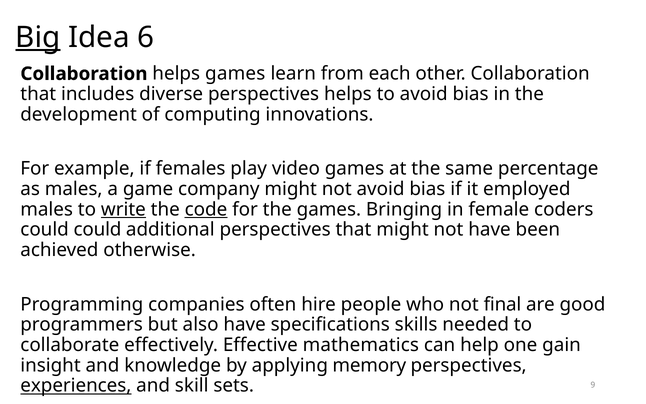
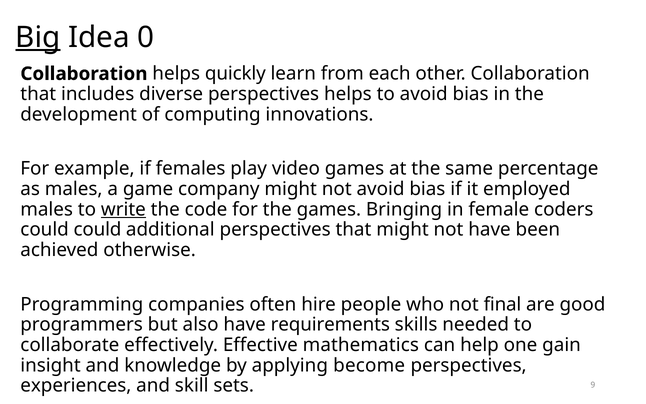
6: 6 -> 0 (146, 37)
helps games: games -> quickly (235, 74)
code underline: present -> none (206, 209)
specifications: specifications -> requirements (330, 324)
memory: memory -> become (369, 365)
experiences underline: present -> none (76, 386)
